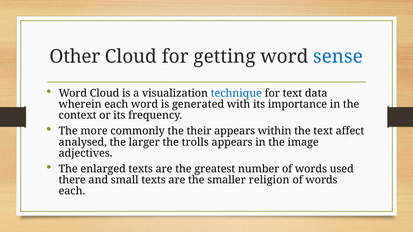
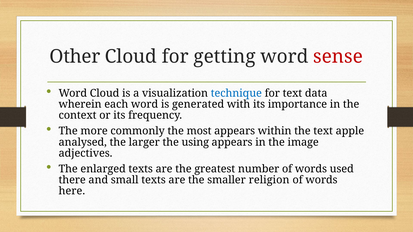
sense colour: blue -> red (338, 57)
their: their -> most (199, 131)
affect: affect -> apple (350, 131)
trolls: trolls -> using (195, 142)
each: each -> here (72, 191)
